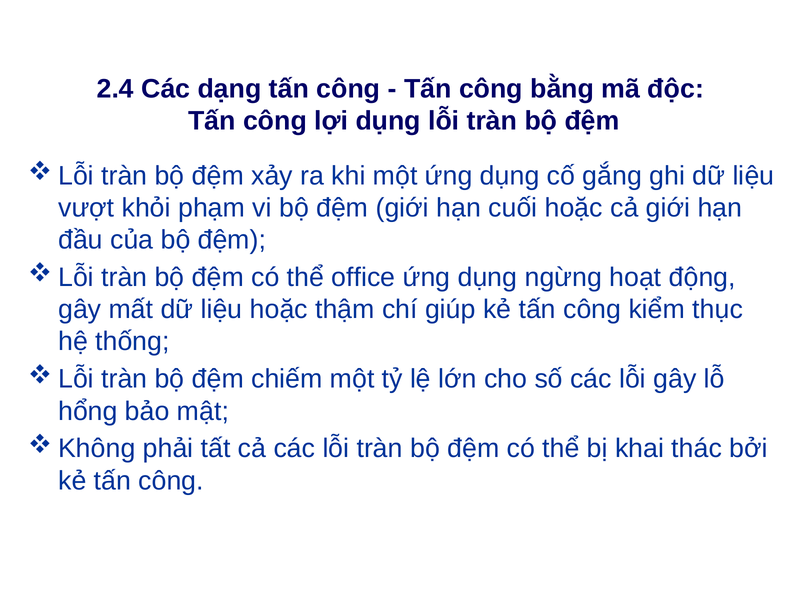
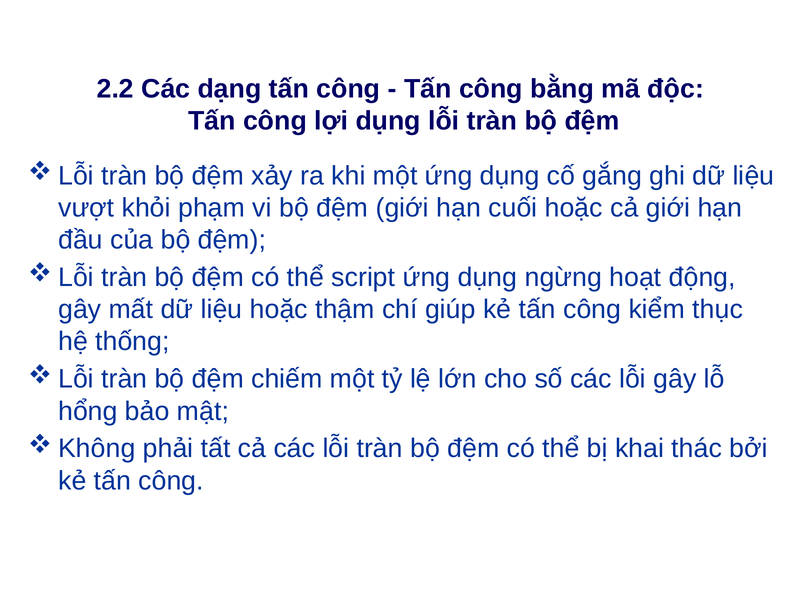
2.4: 2.4 -> 2.2 (115, 89)
office: office -> script (363, 277)
